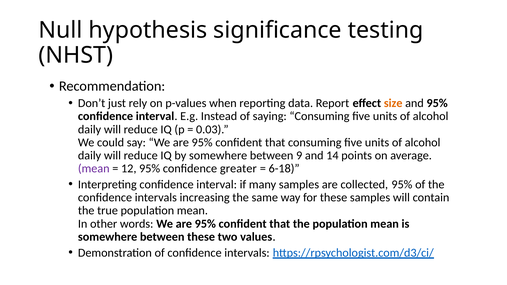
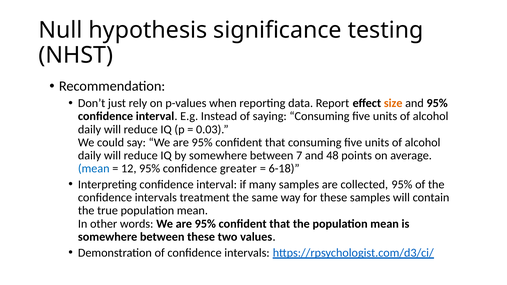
9: 9 -> 7 (299, 156)
14: 14 -> 48 (332, 156)
mean colour: purple -> blue (94, 169)
increasing: increasing -> treatment (205, 198)
